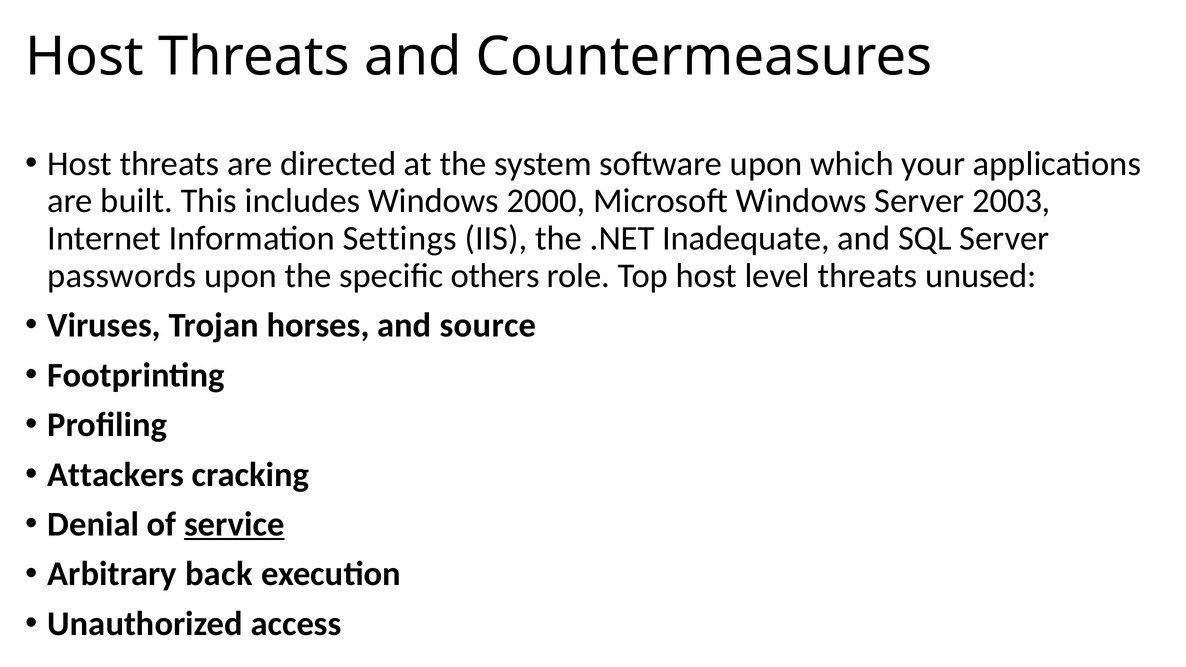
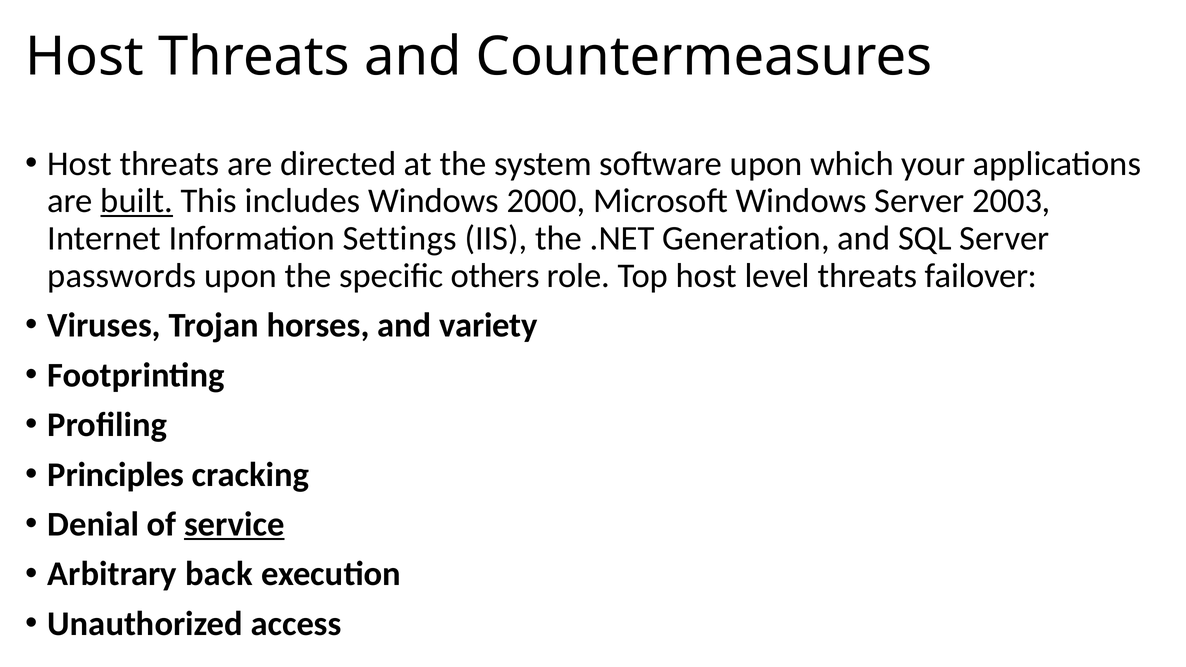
built underline: none -> present (137, 201)
Inadequate: Inadequate -> Generation (746, 238)
unused: unused -> failover (981, 276)
source: source -> variety (488, 326)
Attackers: Attackers -> Principles (116, 475)
